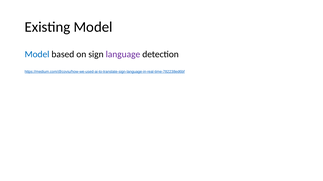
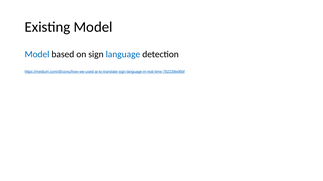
language colour: purple -> blue (123, 55)
